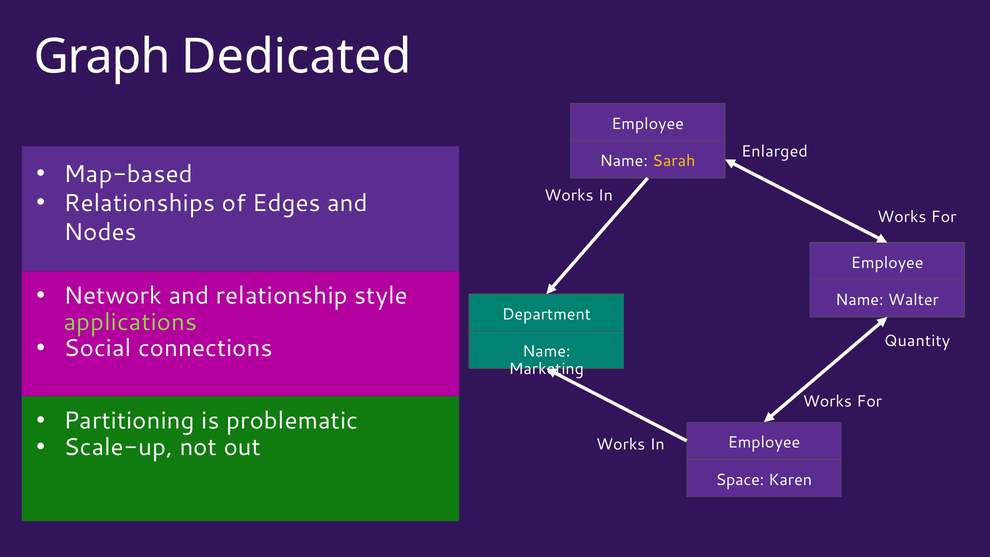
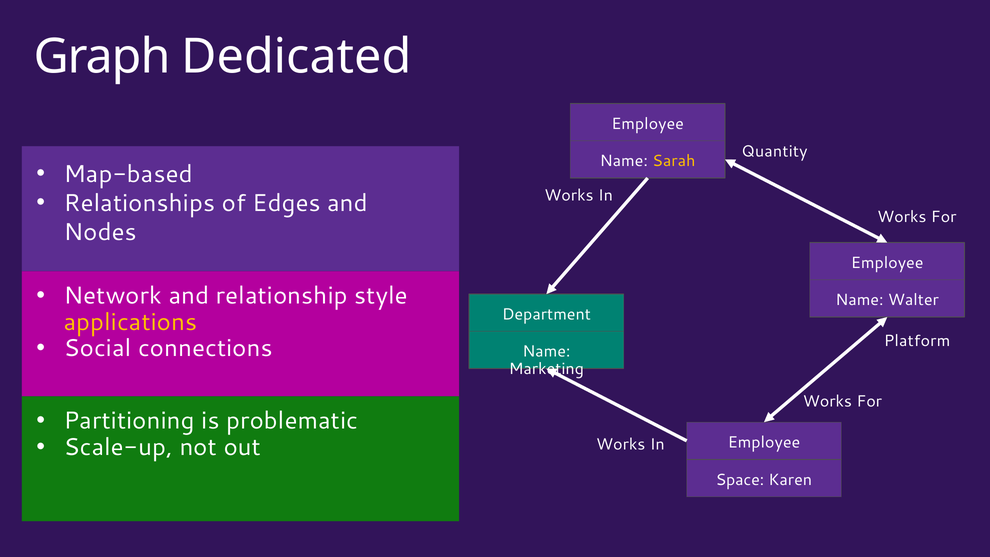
Enlarged: Enlarged -> Quantity (774, 151)
applications colour: light green -> yellow (130, 322)
Quantity: Quantity -> Platform (917, 341)
